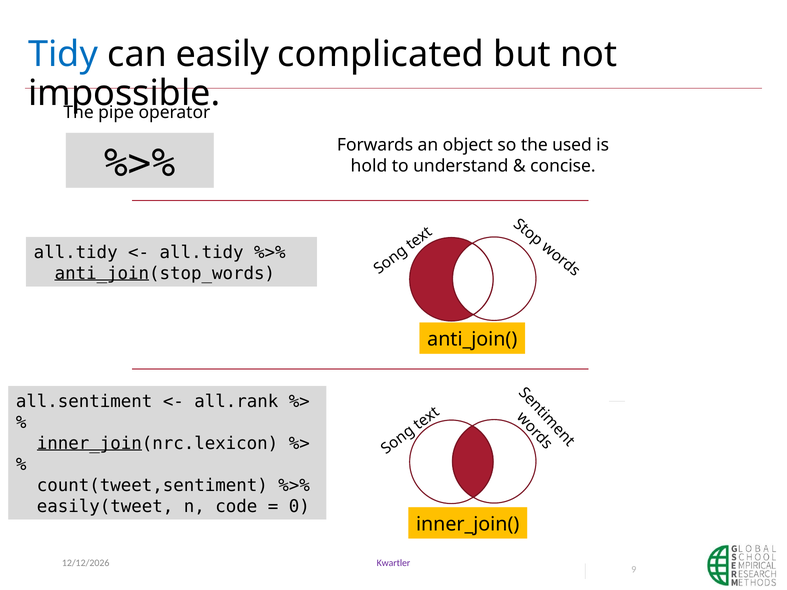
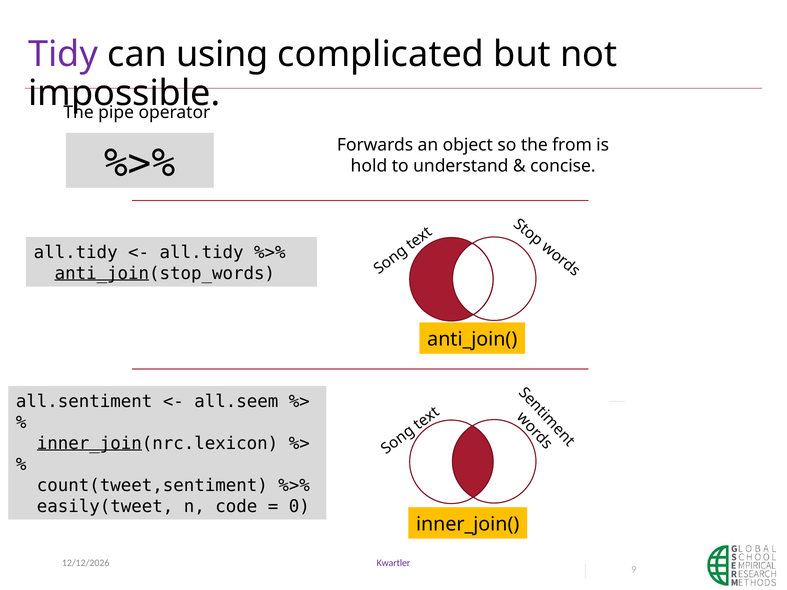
Tidy colour: blue -> purple (63, 55)
easily: easily -> using (222, 55)
used: used -> from (572, 145)
all.rank: all.rank -> all.seem (236, 402)
